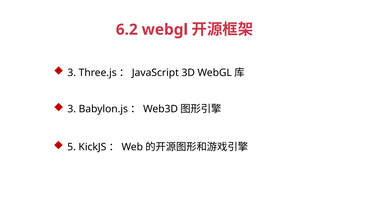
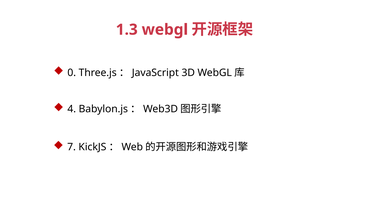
6.2: 6.2 -> 1.3 (127, 30)
3: 3 -> 0 (72, 73)
3: 3 -> 4 (72, 109)
5: 5 -> 7 (72, 147)
